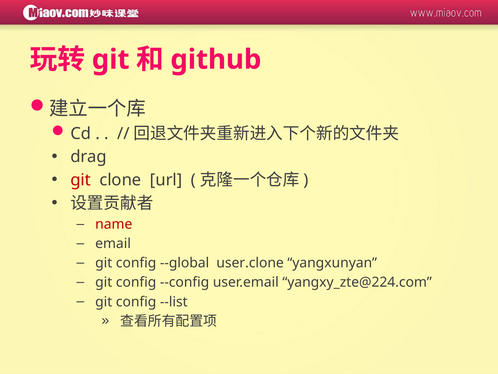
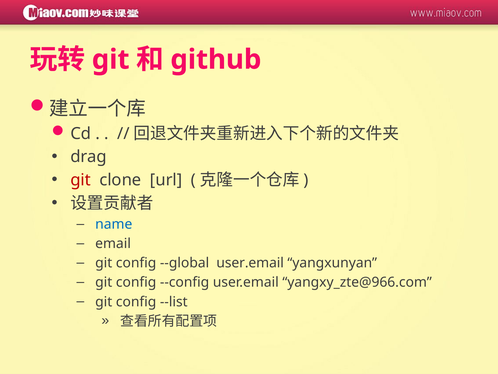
name colour: red -> blue (114, 224)
--global user.clone: user.clone -> user.email (250, 263)
yangxy_zte@224.com: yangxy_zte@224.com -> yangxy_zte@966.com (357, 282)
